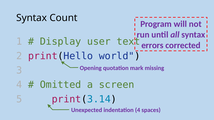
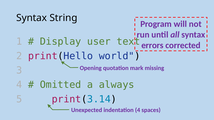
Count: Count -> String (63, 18)
screen: screen -> always (117, 85)
